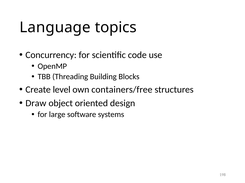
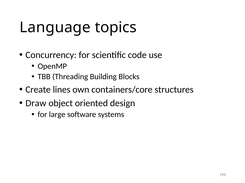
level: level -> lines (62, 90)
containers/free: containers/free -> containers/core (122, 90)
